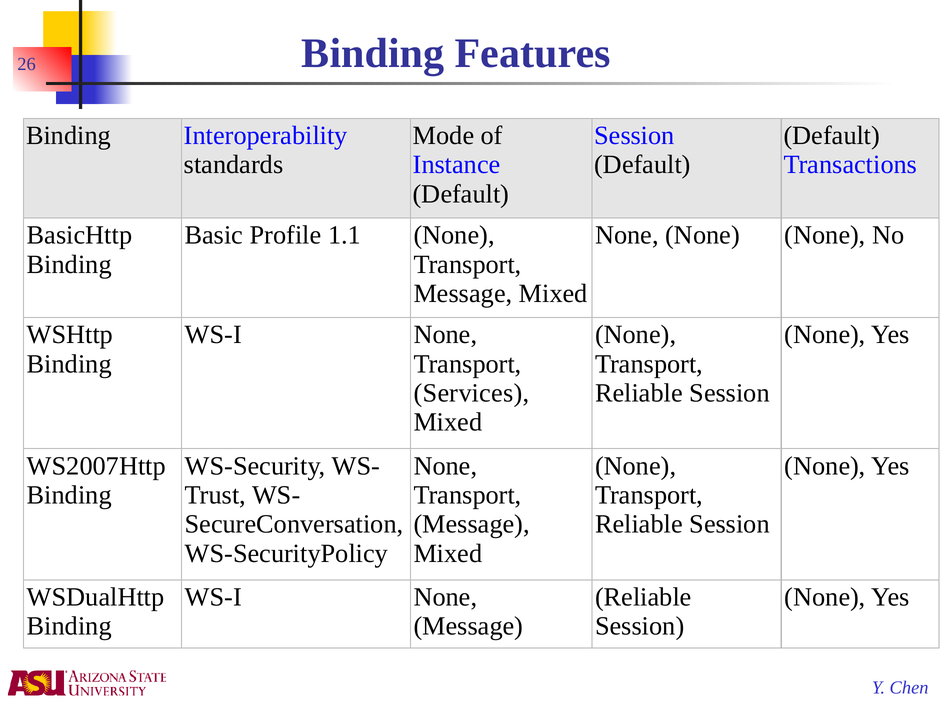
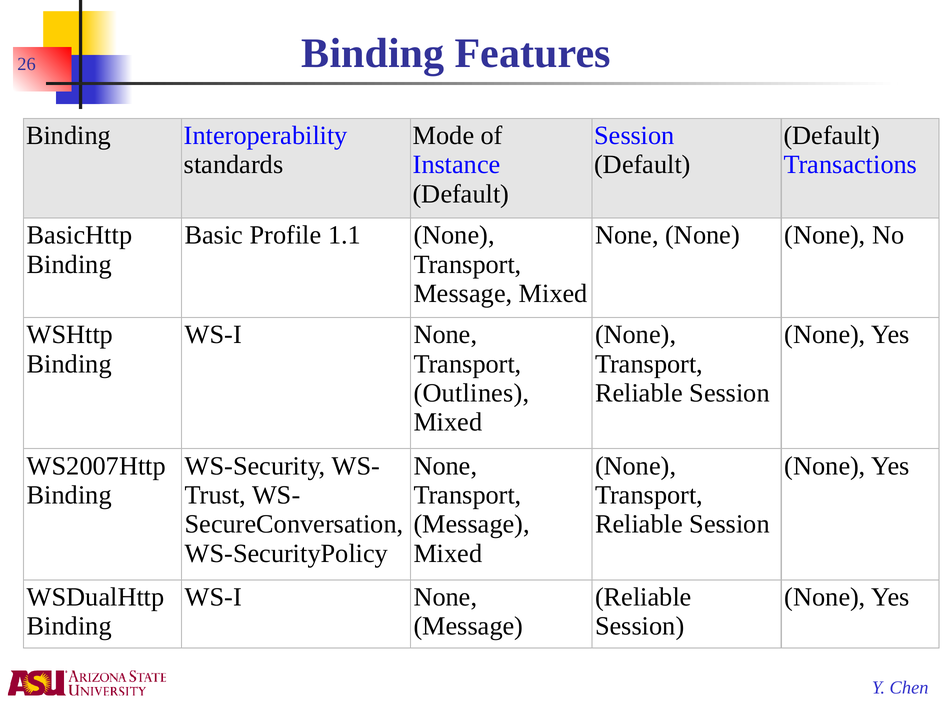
Services: Services -> Outlines (472, 393)
